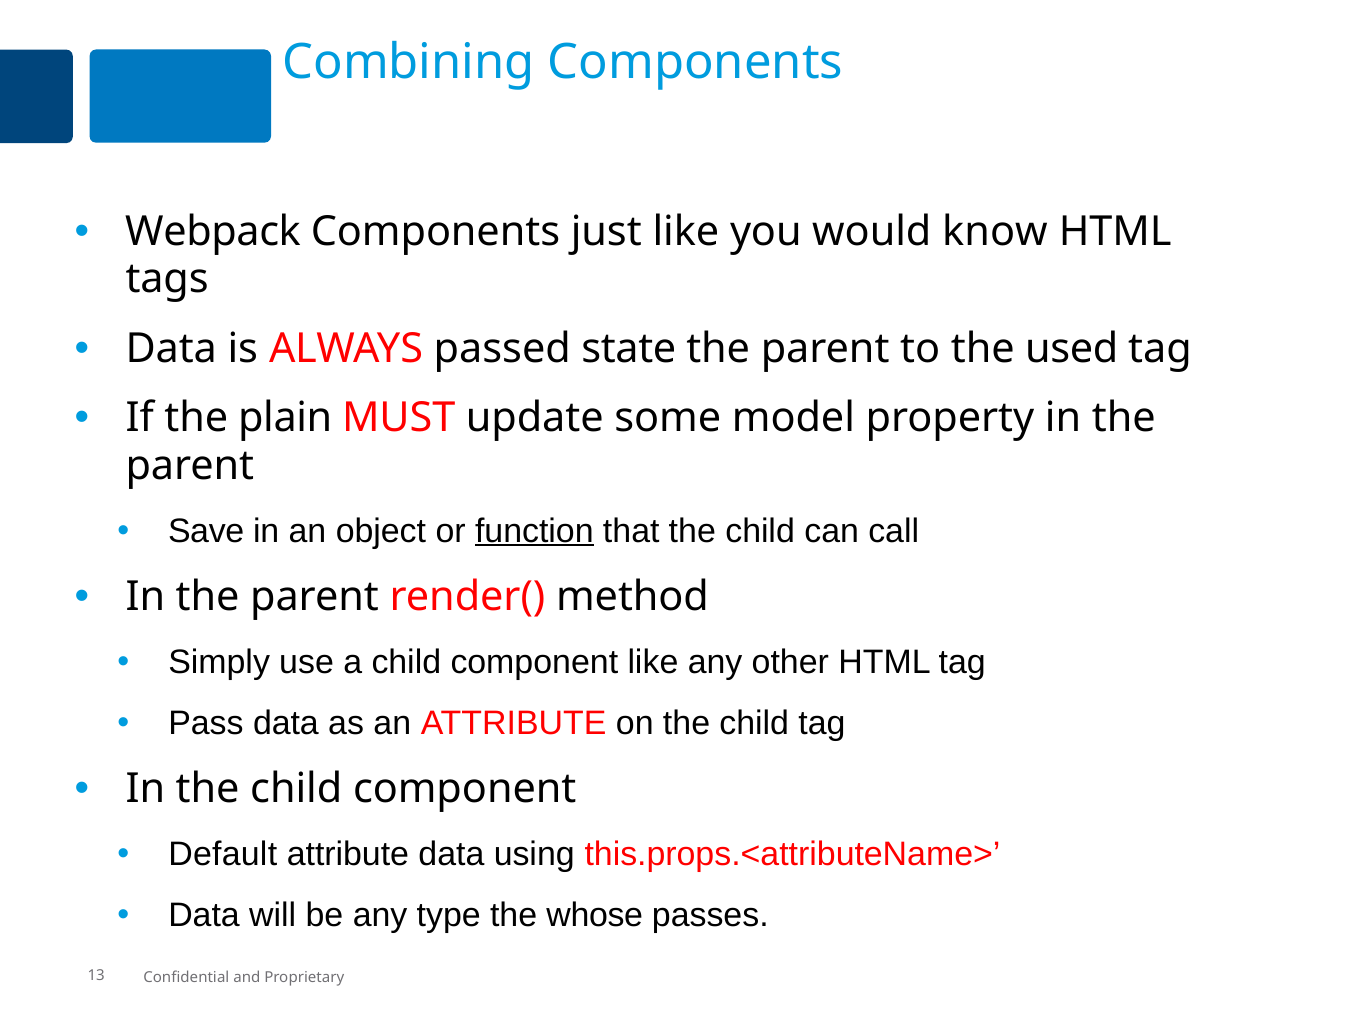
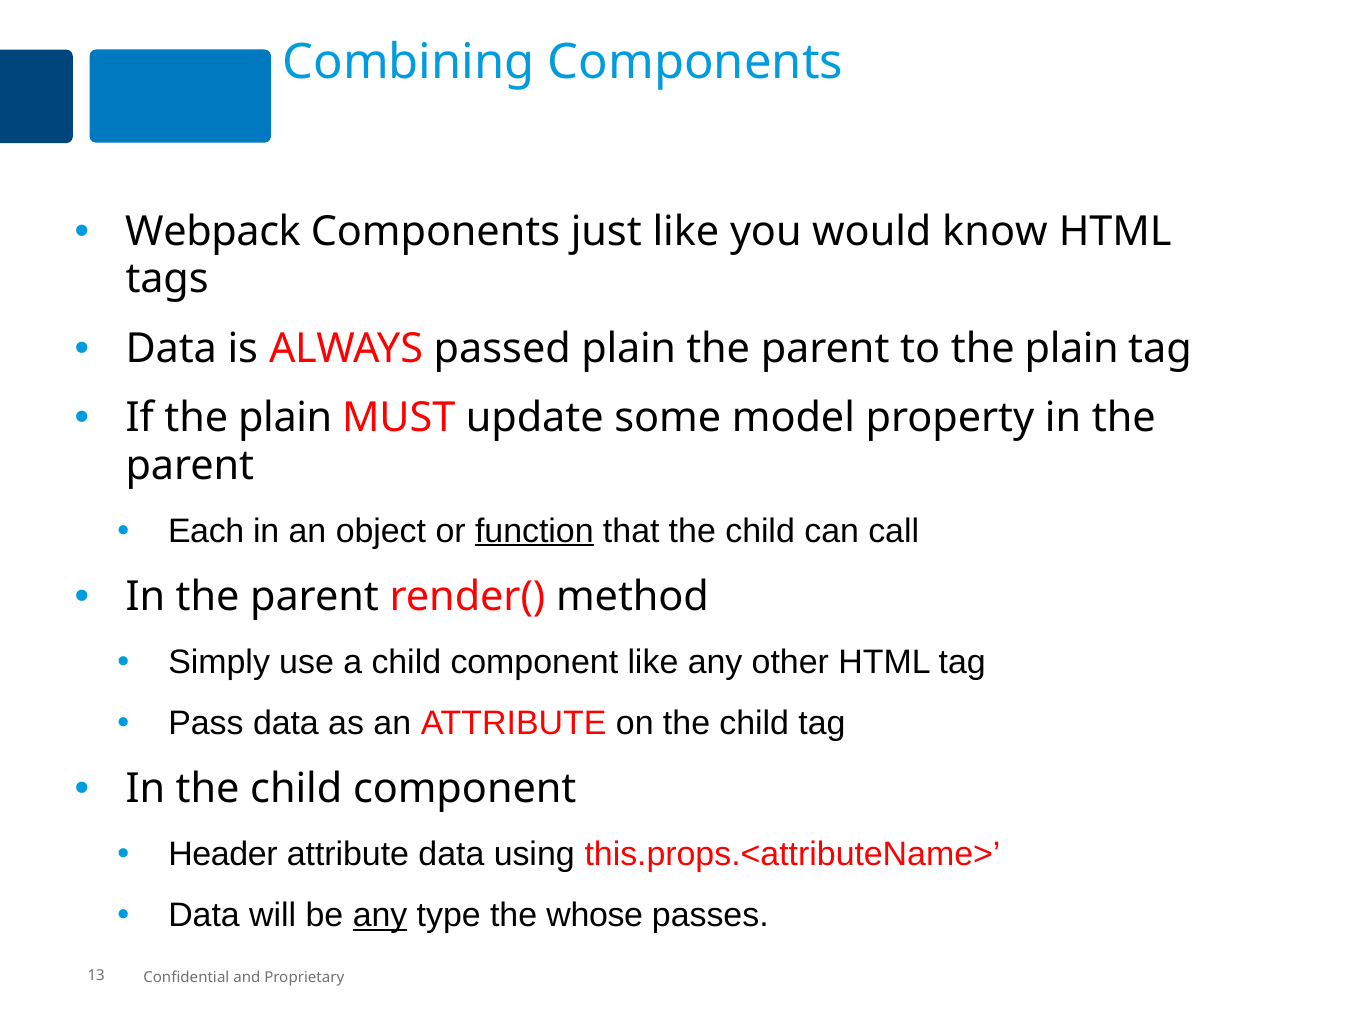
passed state: state -> plain (629, 349)
to the used: used -> plain (1072, 349)
Save: Save -> Each (206, 531)
Default: Default -> Header (223, 854)
any underline: none -> present (380, 915)
